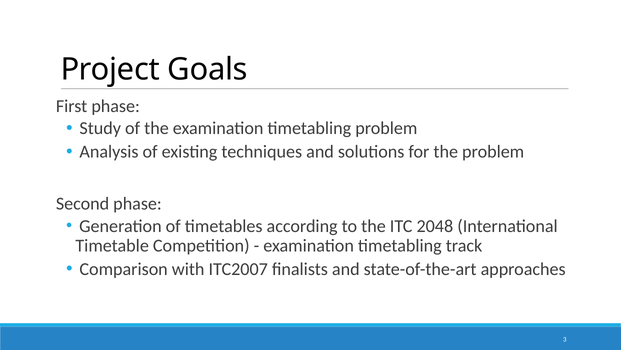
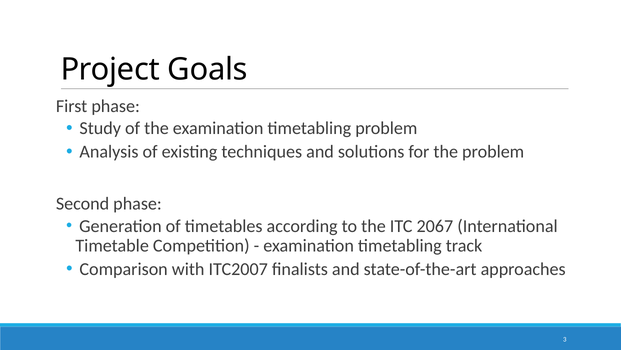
2048: 2048 -> 2067 (435, 226)
